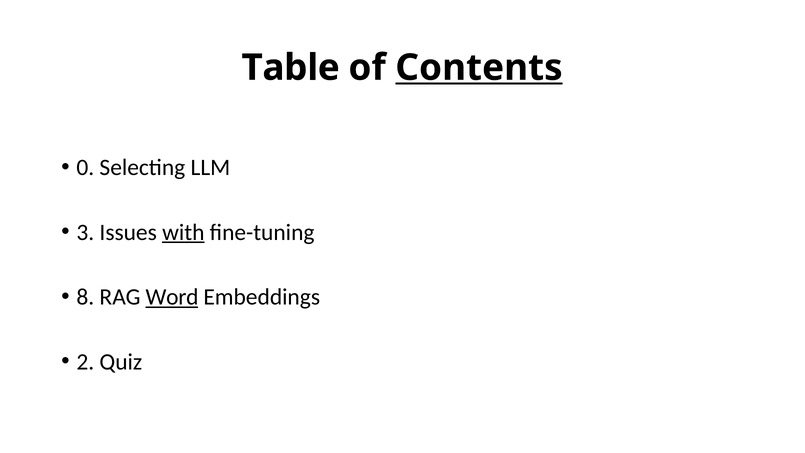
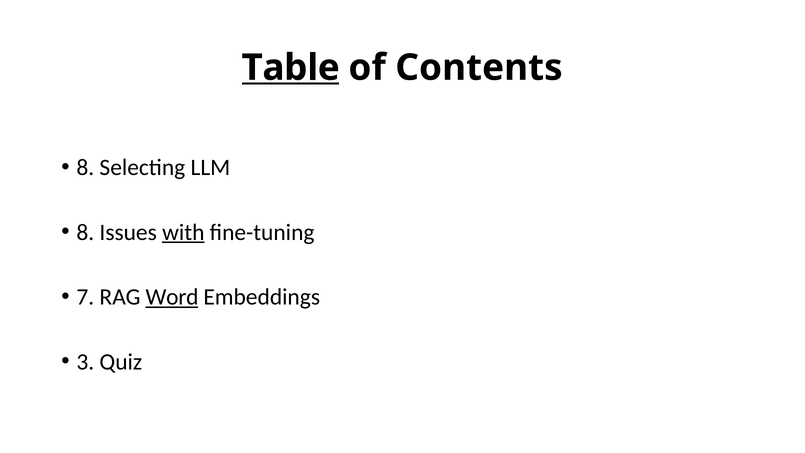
Table underline: none -> present (291, 68)
Contents underline: present -> none (479, 68)
0: 0 -> 8 (85, 167)
3: 3 -> 8 (85, 232)
8: 8 -> 7 (85, 297)
2: 2 -> 3 (85, 362)
